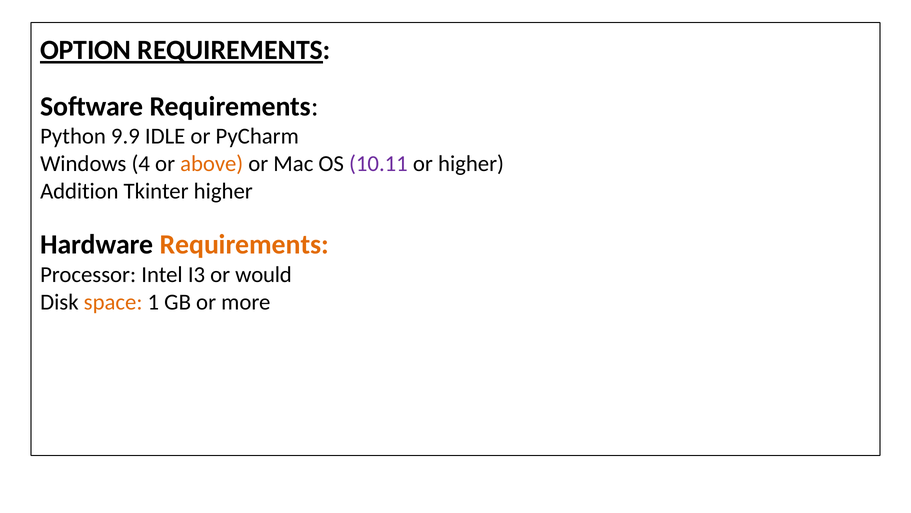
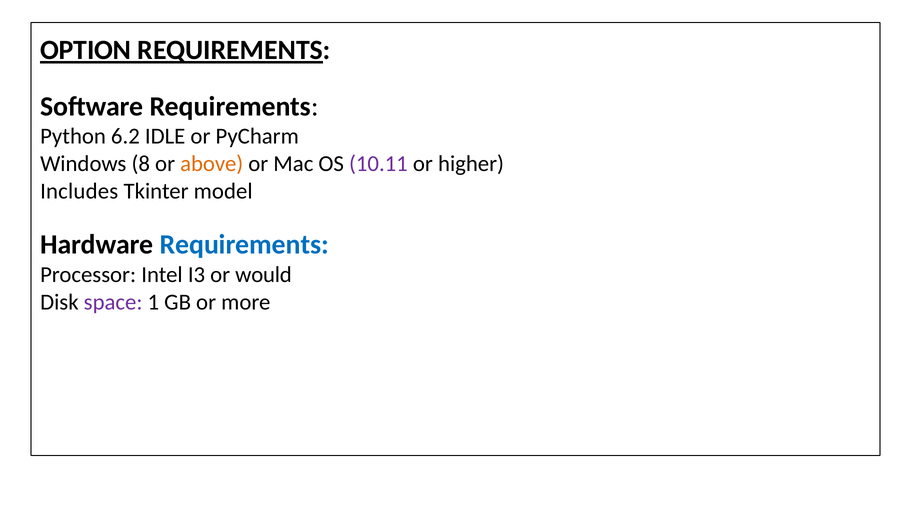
9.9: 9.9 -> 6.2 (125, 136)
4: 4 -> 8 (141, 164)
Addition: Addition -> Includes (79, 191)
Tkinter higher: higher -> model (223, 191)
Requirements colour: orange -> blue (244, 244)
space colour: orange -> purple (113, 302)
